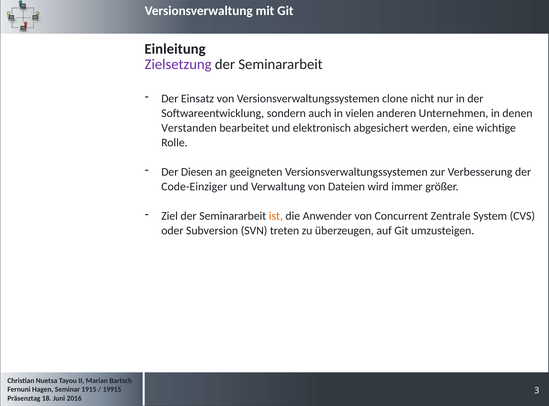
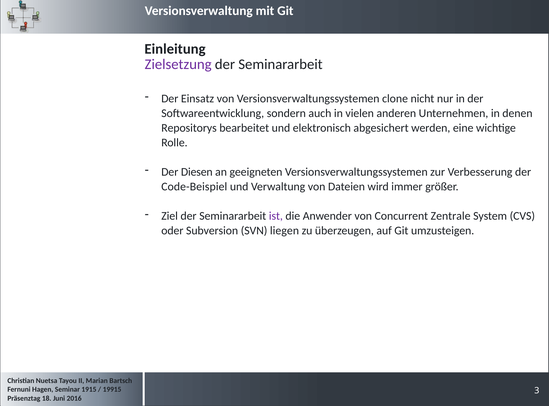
Verstanden: Verstanden -> Repositorys (189, 128)
Code-Einziger: Code-Einziger -> Code-Beispiel (194, 187)
ist colour: orange -> purple (276, 216)
treten: treten -> liegen (284, 231)
